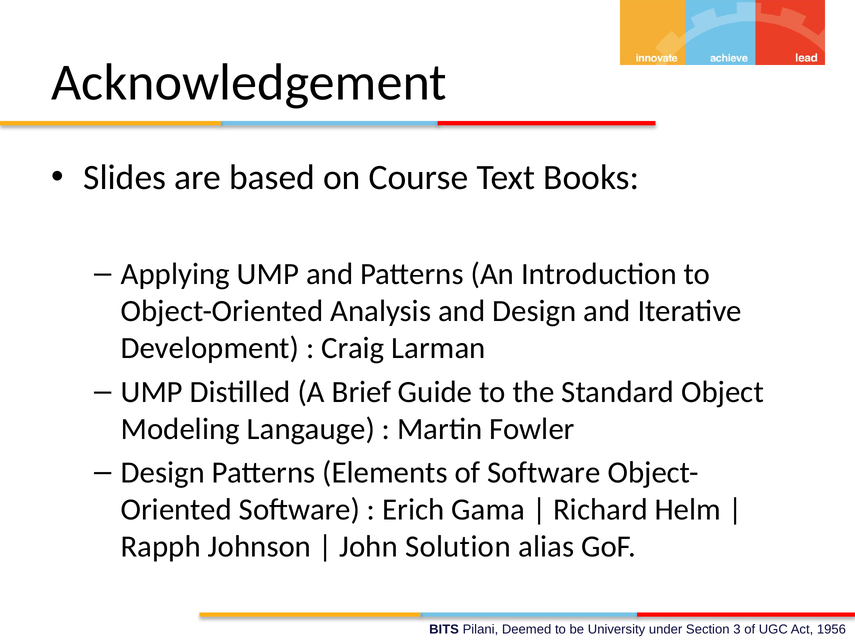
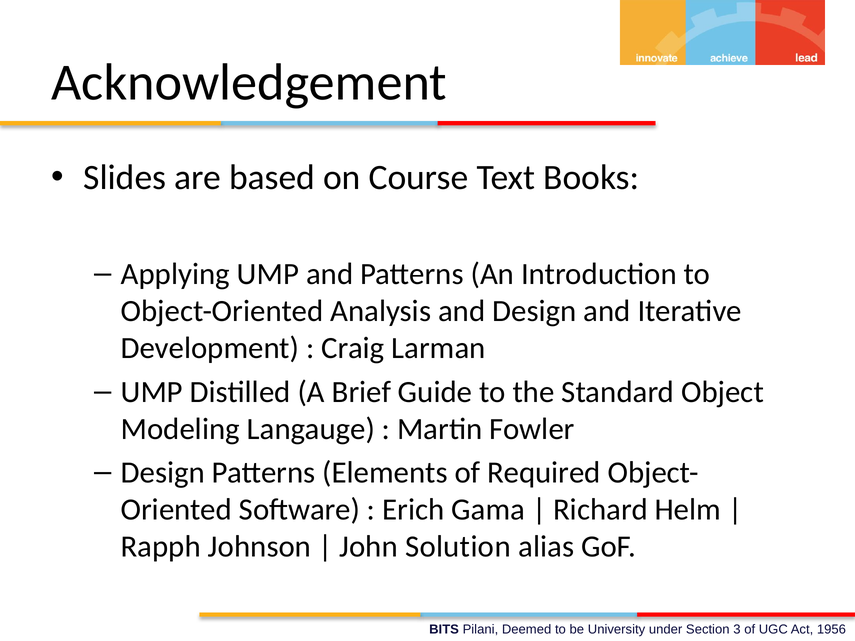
of Software: Software -> Required (544, 473)
